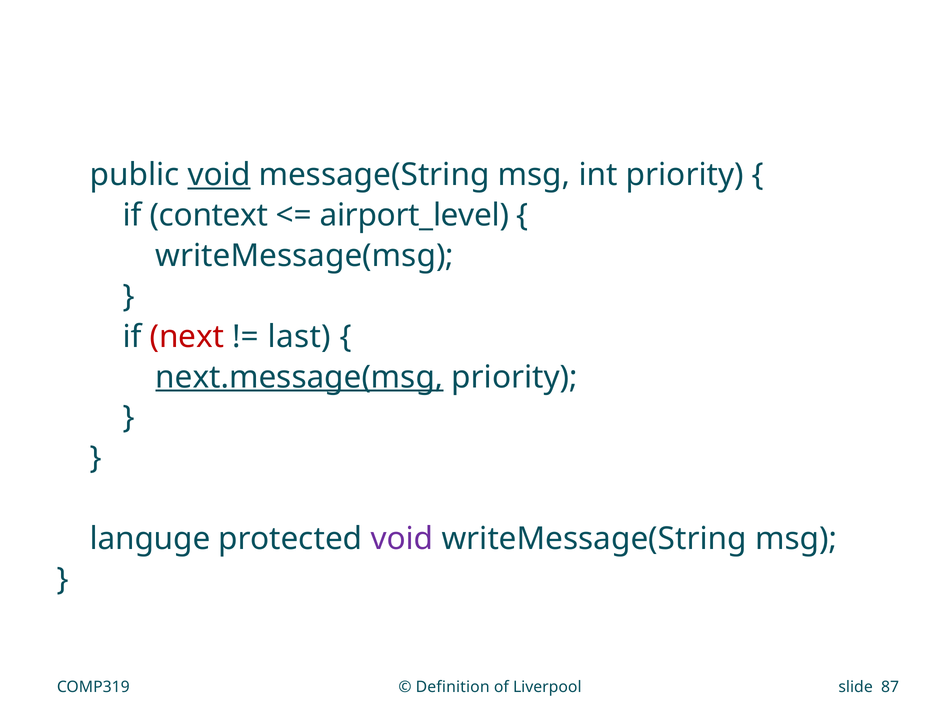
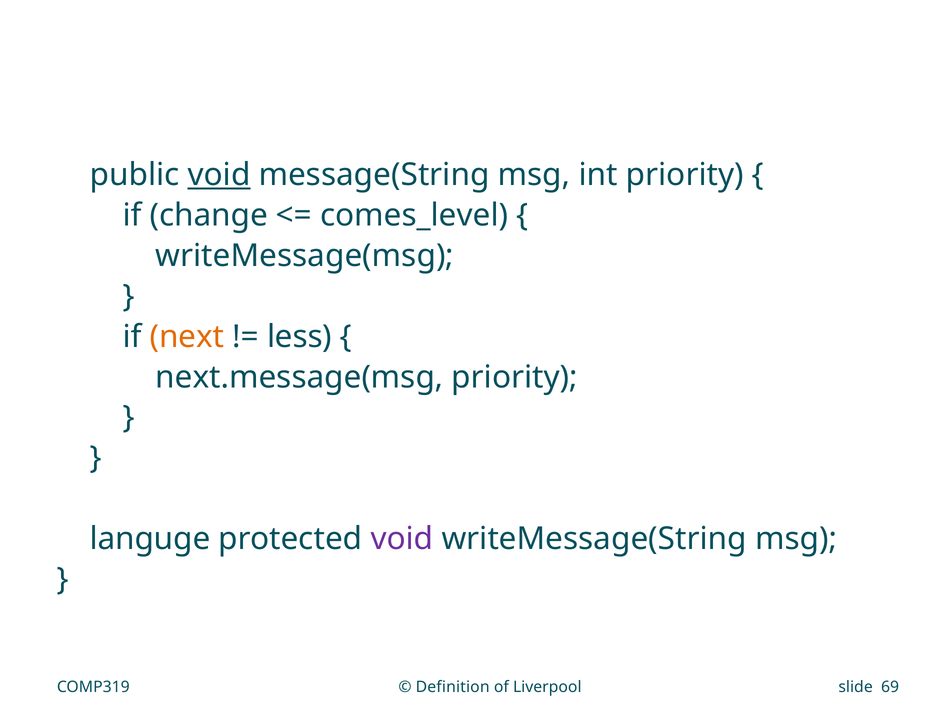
context: context -> change (209, 215)
airport_level: airport_level -> comes_level (414, 215)
next colour: red -> orange (187, 337)
last: last -> less (299, 337)
next.message(msg underline: present -> none (299, 377)
87: 87 -> 69 (890, 687)
